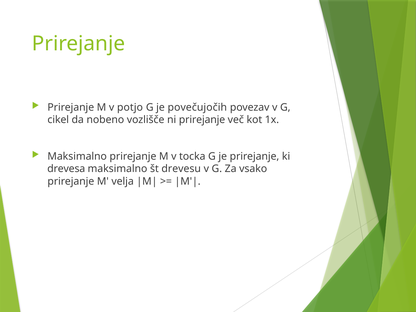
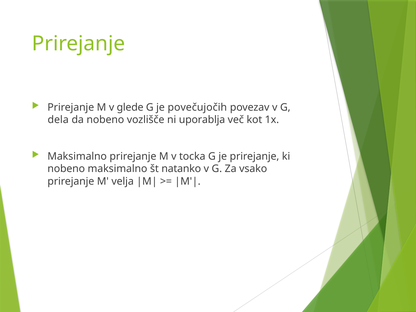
potjo: potjo -> glede (130, 107)
cikel: cikel -> dela (58, 120)
ni prirejanje: prirejanje -> uporablja (202, 120)
drevesa: drevesa -> nobeno (66, 169)
drevesu: drevesu -> natanko (181, 169)
